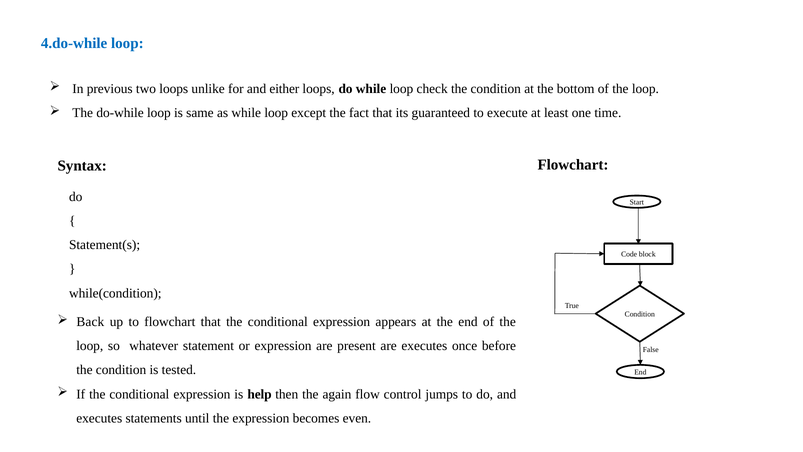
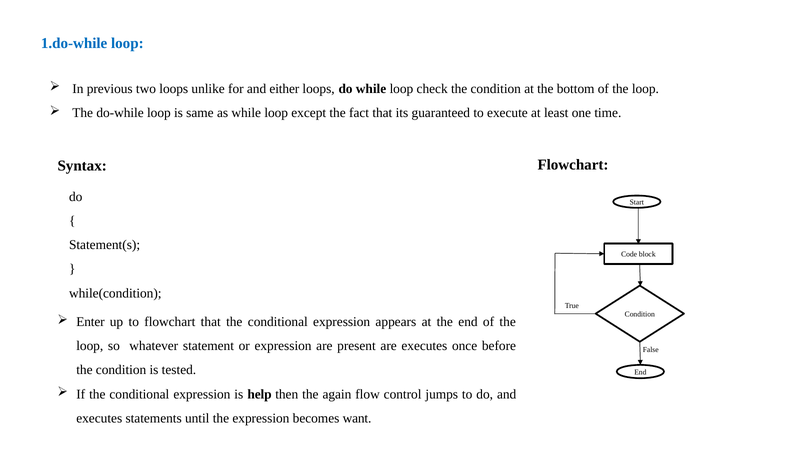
4.do-while: 4.do-while -> 1.do-while (74, 43)
Back: Back -> Enter (90, 322)
even: even -> want (357, 418)
